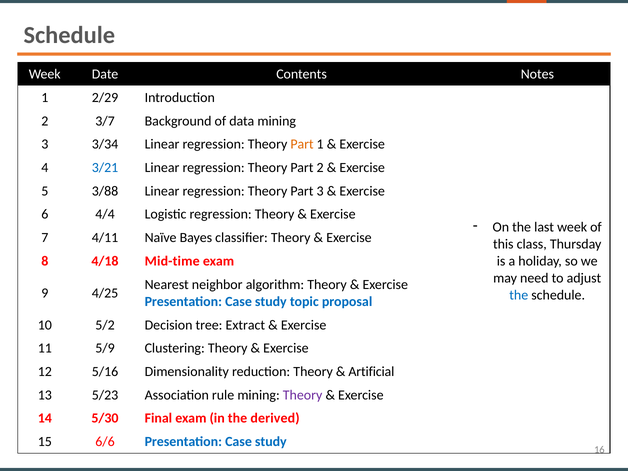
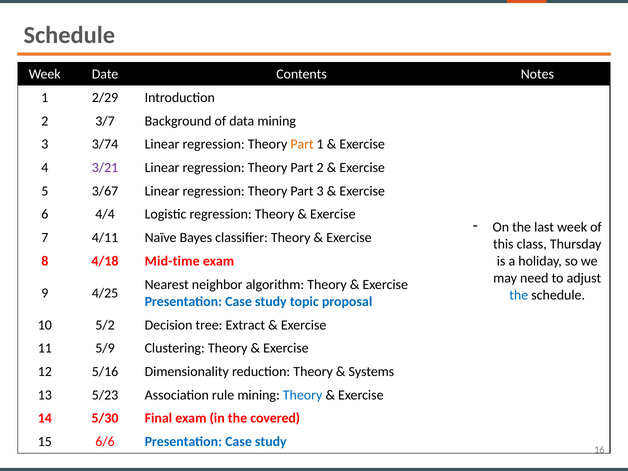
3/34: 3/34 -> 3/74 (105, 144)
3/21 colour: blue -> purple (105, 168)
3/88: 3/88 -> 3/67 (105, 191)
Artificial: Artificial -> Systems (371, 372)
Theory colour: purple -> blue (303, 395)
derived: derived -> covered (275, 418)
